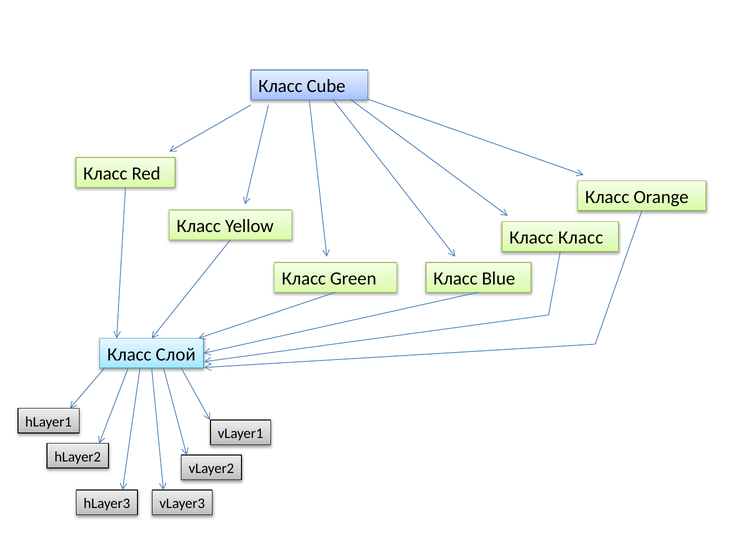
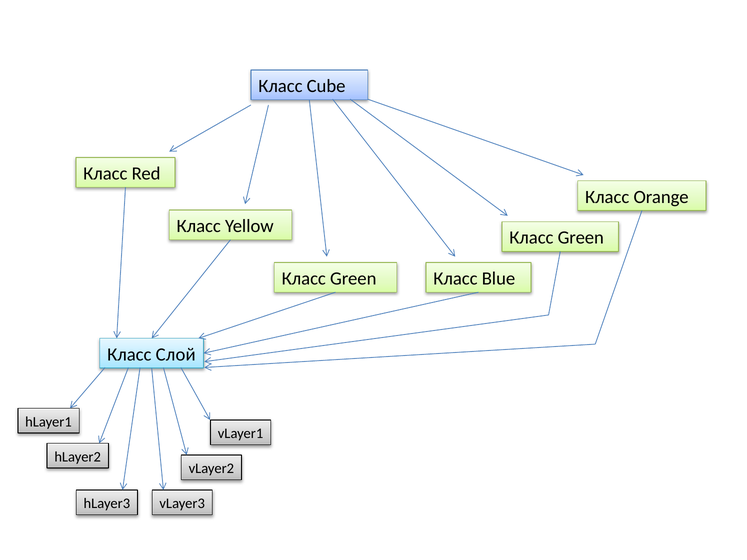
Класс: Класс -> Green (581, 238)
